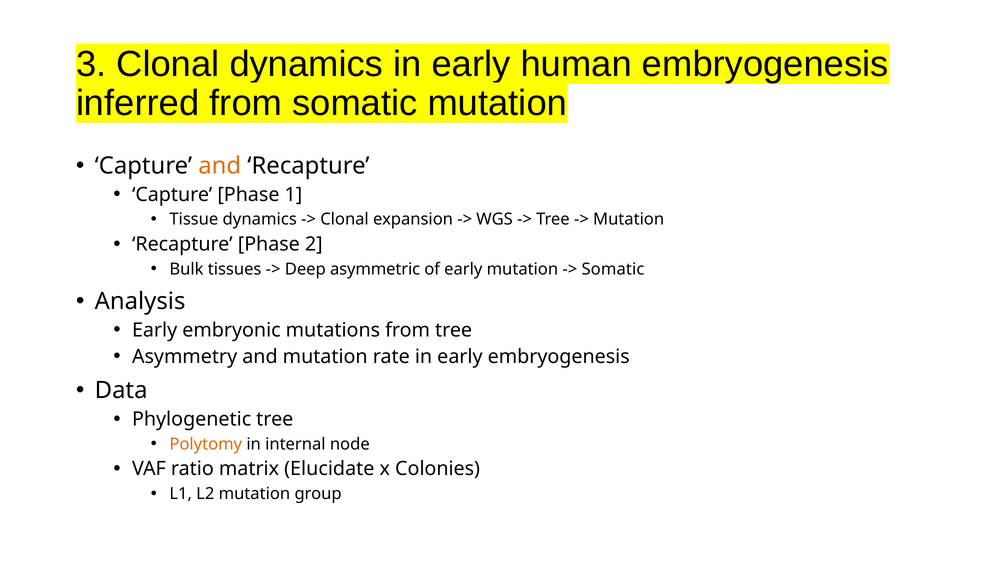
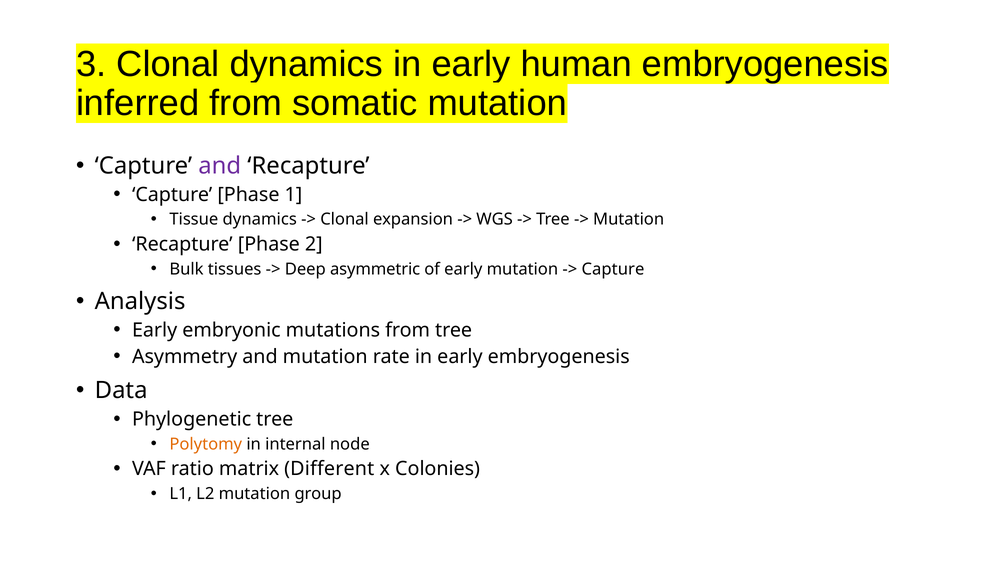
and colour: orange -> purple (220, 166)
Somatic: Somatic -> Capture (613, 269)
Elucidate: Elucidate -> Different (329, 469)
